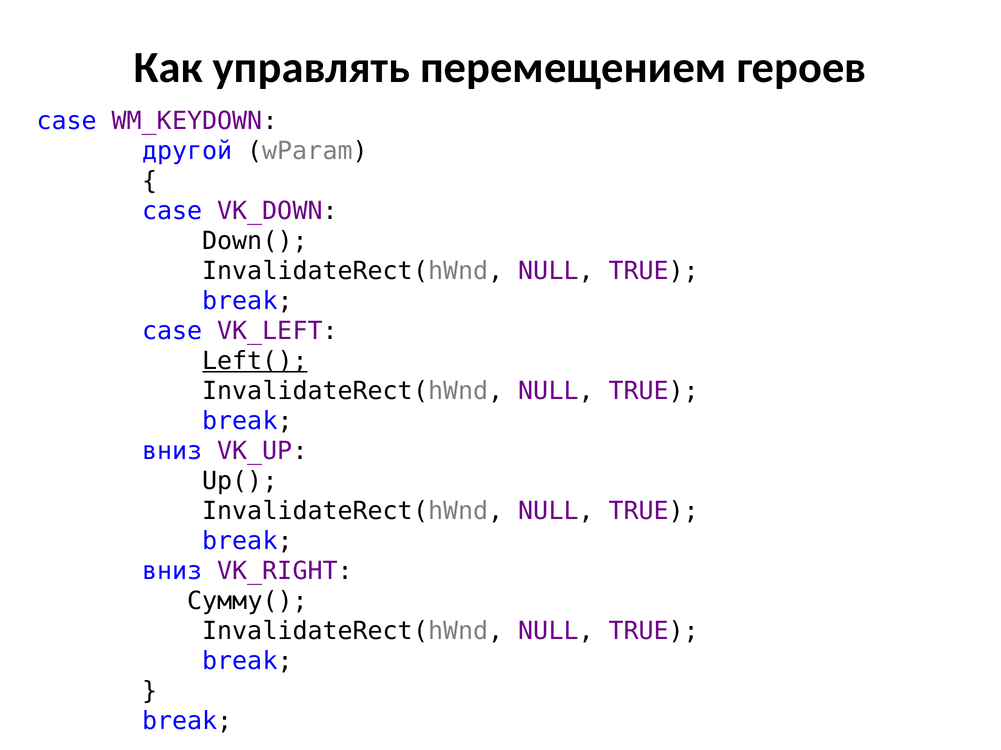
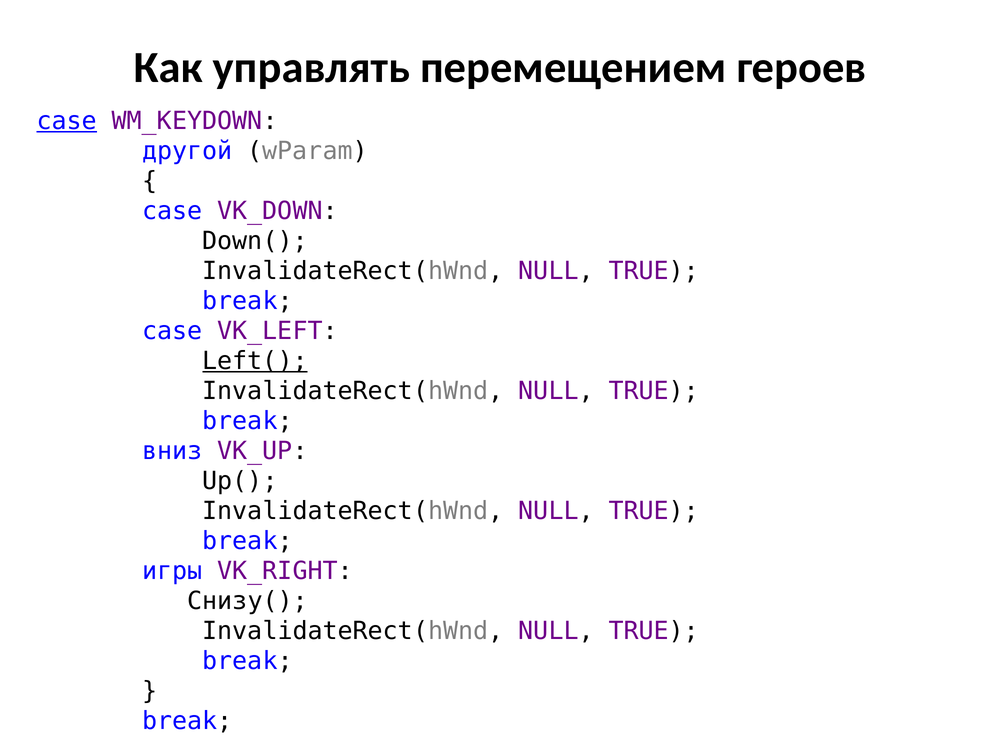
case underline: none -> present (67, 121)
вниз: вниз -> игры (172, 572)
Сумму(: Сумму( -> Снизу( (248, 602)
